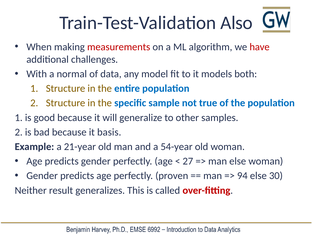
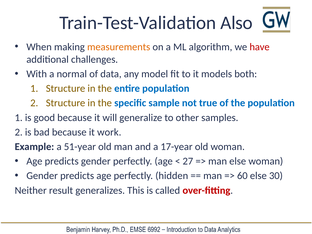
measurements colour: red -> orange (119, 47)
basis: basis -> work (109, 132)
21-year: 21-year -> 51-year (80, 147)
54-year: 54-year -> 17-year (177, 147)
proven: proven -> hidden (172, 176)
94: 94 -> 60 (242, 176)
